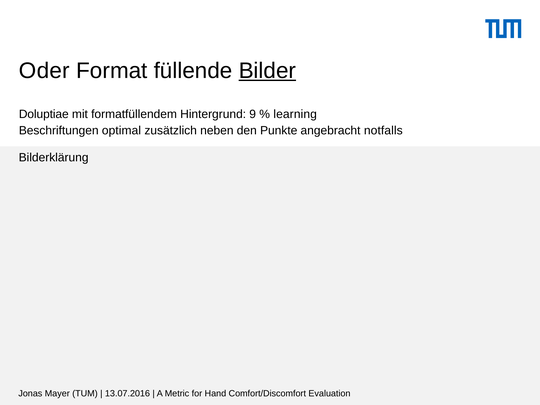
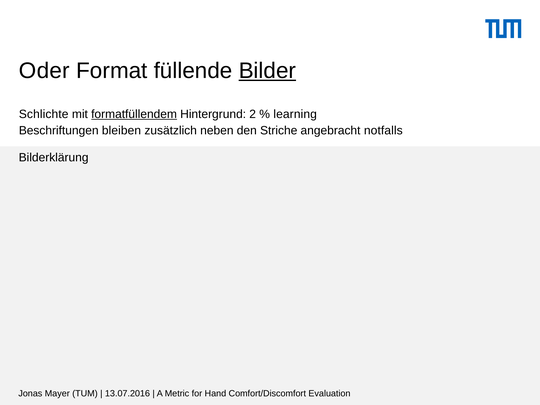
Doluptiae: Doluptiae -> Schlichte (44, 114)
formatfüllendem underline: none -> present (134, 114)
9: 9 -> 2 (253, 114)
optimal: optimal -> bleiben (121, 130)
Punkte: Punkte -> Striche (279, 130)
